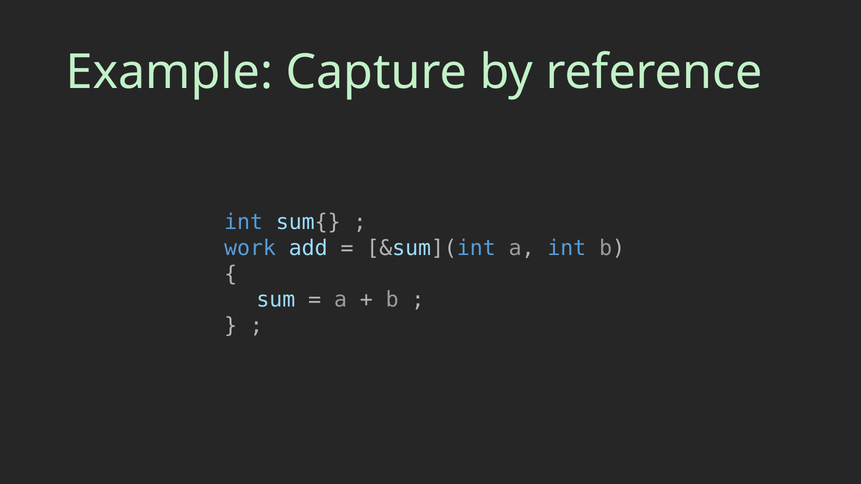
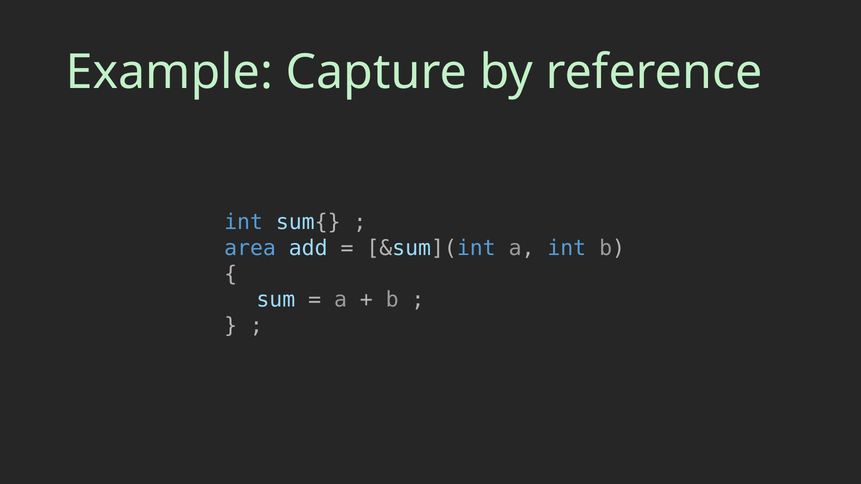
work: work -> area (250, 248)
